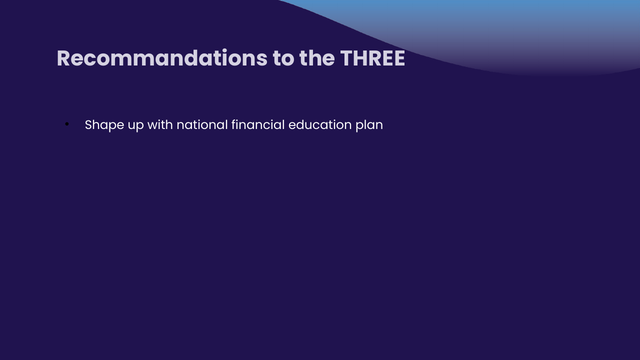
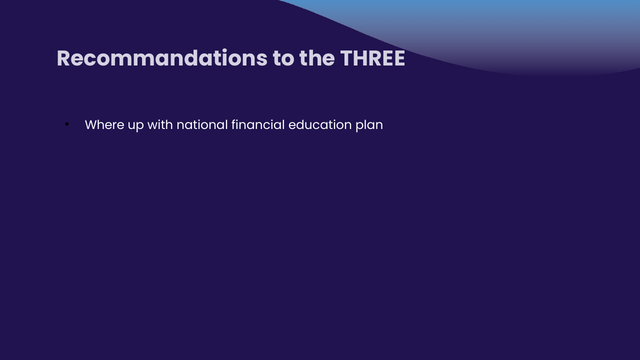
Shape: Shape -> Where (105, 125)
